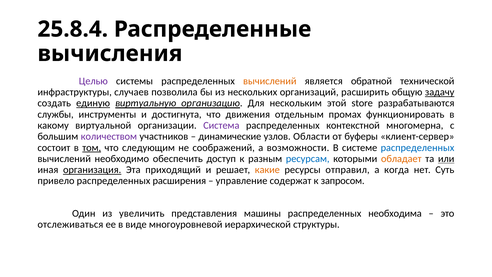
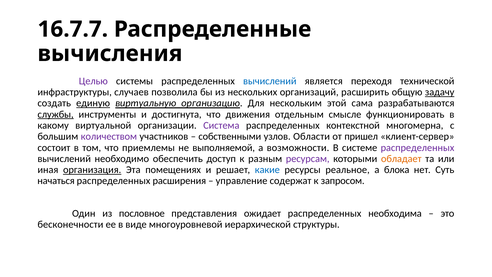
25.8.4: 25.8.4 -> 16.7.7 (73, 29)
вычислений colour: orange -> blue (270, 81)
обратной: обратной -> переходя (371, 81)
store: store -> сама (362, 103)
службы underline: none -> present (56, 114)
промах: промах -> смысле (345, 114)
динамические: динамические -> собственными (230, 136)
буферы: буферы -> пришел (361, 136)
том underline: present -> none (92, 148)
следующим: следующим -> приемлемы (148, 148)
соображений: соображений -> выполняемой (224, 148)
распределенных colour: blue -> purple (418, 148)
ресурсам colour: blue -> purple (308, 159)
или underline: present -> none (446, 159)
приходящий: приходящий -> помещениях (173, 170)
какие colour: orange -> blue (267, 170)
отправил: отправил -> реальное (348, 170)
когда: когда -> блока (397, 170)
привело: привело -> начаться (56, 181)
увеличить: увеличить -> пословное (142, 213)
машины: машины -> ожидает (262, 213)
отслеживаться: отслеживаться -> бесконечности (70, 224)
